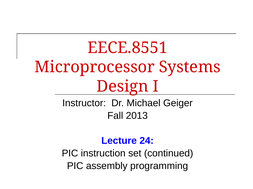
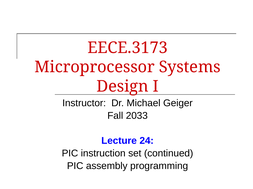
EECE.8551: EECE.8551 -> EECE.3173 (128, 48)
2013: 2013 -> 2033 (137, 116)
